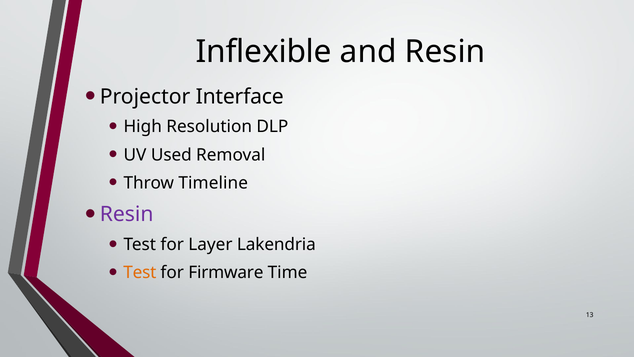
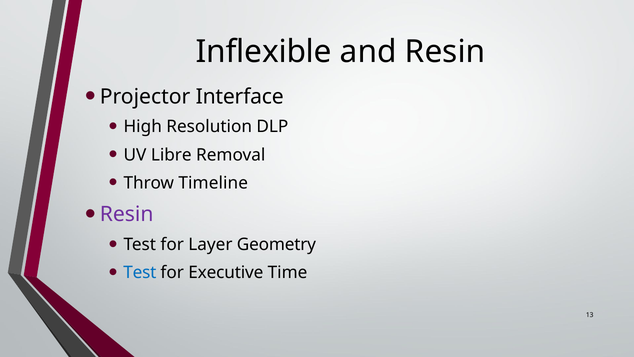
Used: Used -> Libre (171, 155)
Lakendria: Lakendria -> Geometry (276, 244)
Test colour: orange -> blue (140, 272)
Firmware: Firmware -> Executive (226, 272)
